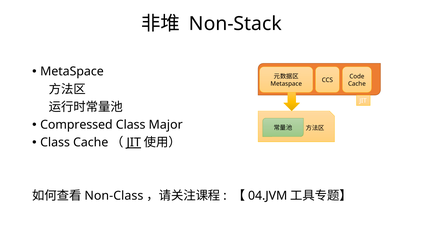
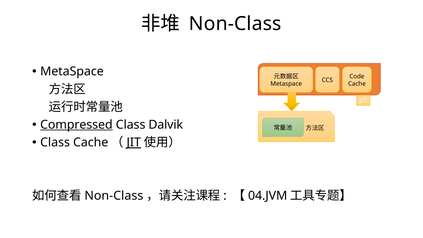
Non-Stack: Non-Stack -> Non-Class (235, 24)
Compressed underline: none -> present (76, 125)
Major: Major -> Dalvik (166, 125)
